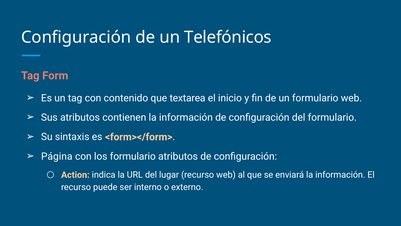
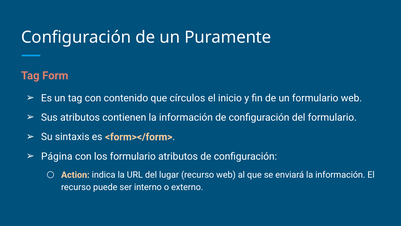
Telefónicos: Telefónicos -> Puramente (228, 37)
textarea: textarea -> círculos (187, 98)
